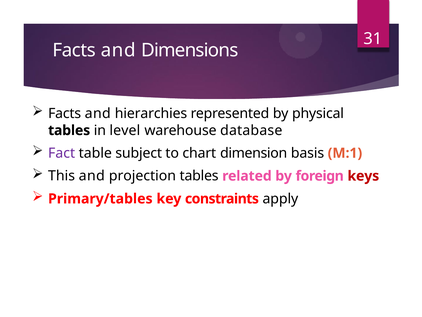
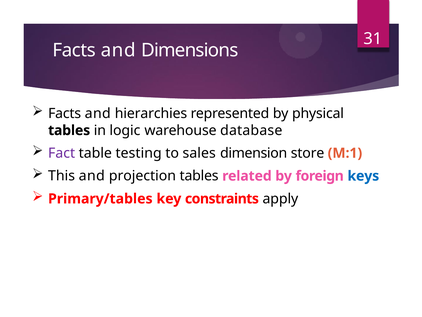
level: level -> logic (125, 130)
subject: subject -> testing (139, 153)
chart: chart -> sales (199, 153)
basis: basis -> store (308, 153)
keys colour: red -> blue (363, 176)
